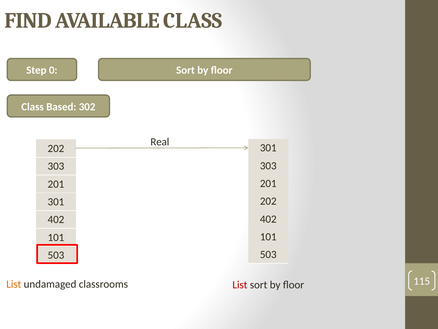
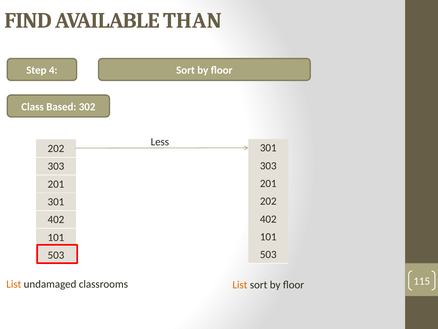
AVAILABLE CLASS: CLASS -> THAN (193, 21)
0: 0 -> 4 (53, 70)
Real: Real -> Less (160, 142)
List colour: red -> orange (240, 285)
